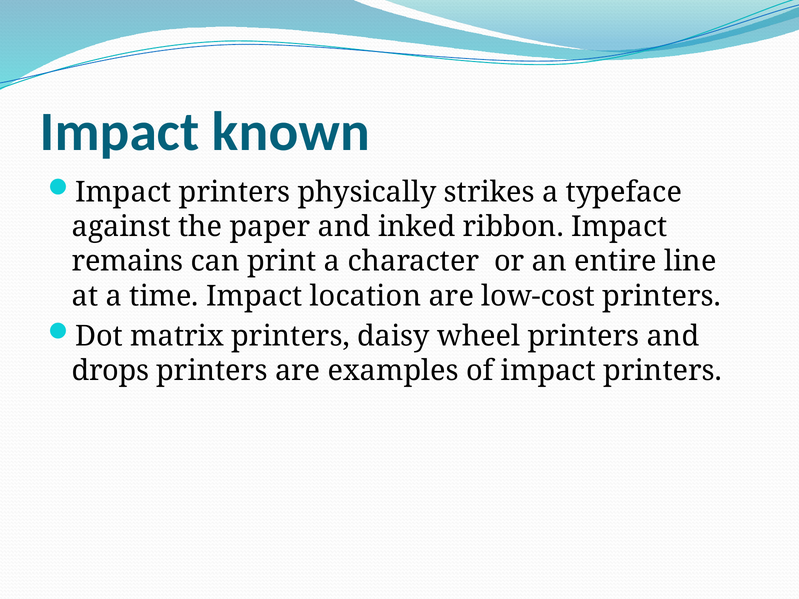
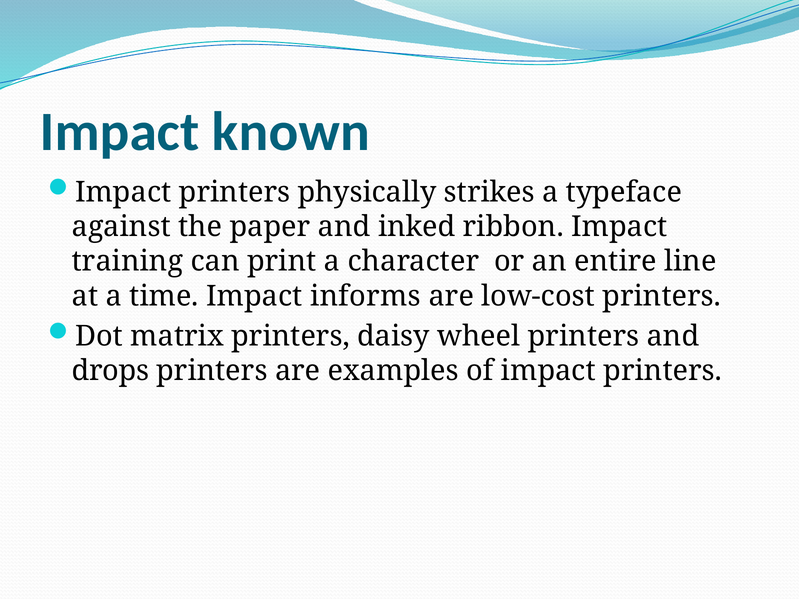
remains: remains -> training (127, 262)
location: location -> informs (365, 296)
